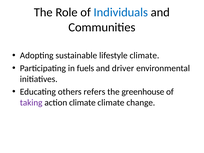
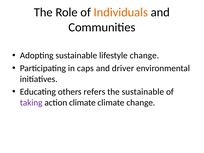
Individuals colour: blue -> orange (121, 12)
lifestyle climate: climate -> change (144, 55)
fuels: fuels -> caps (85, 68)
the greenhouse: greenhouse -> sustainable (143, 92)
